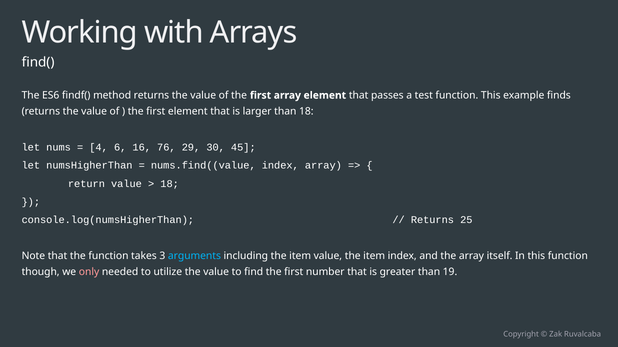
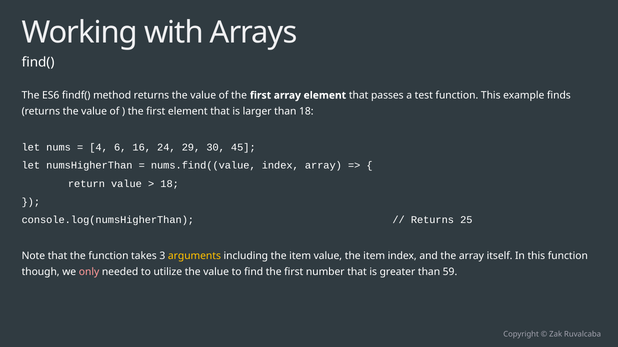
76: 76 -> 24 (166, 148)
arguments colour: light blue -> yellow (194, 256)
19: 19 -> 59 (450, 273)
